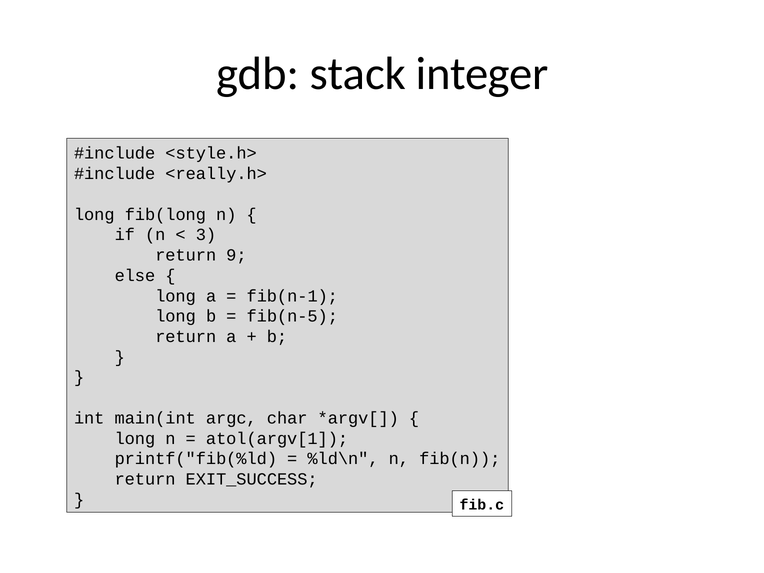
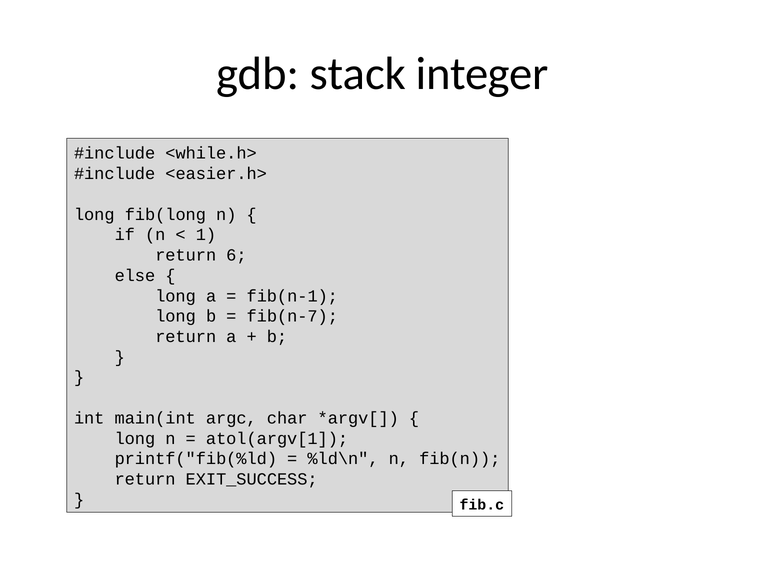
<style.h>: <style.h> -> <while.h> (211, 153)
<really.h>: <really.h> -> <easier.h> (216, 174)
3: 3 -> 1 (206, 235)
9: 9 -> 6 (236, 255)
fib(n-5: fib(n-5 -> fib(n-7 (292, 316)
